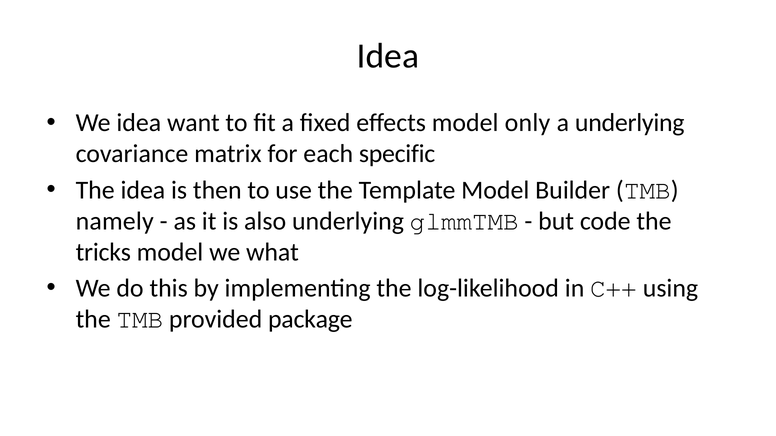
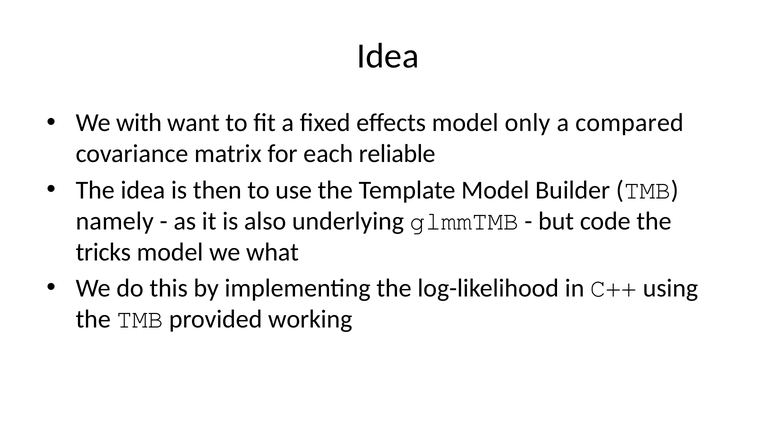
We idea: idea -> with (139, 123)
a underlying: underlying -> compared (629, 123)
specific: specific -> reliable (397, 154)
package: package -> working (310, 320)
